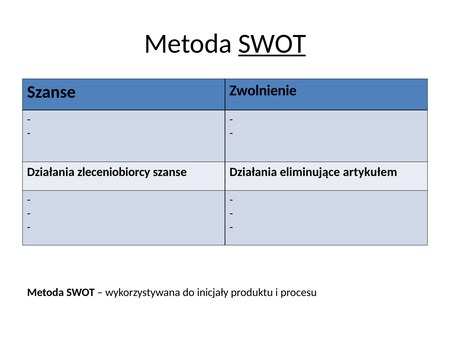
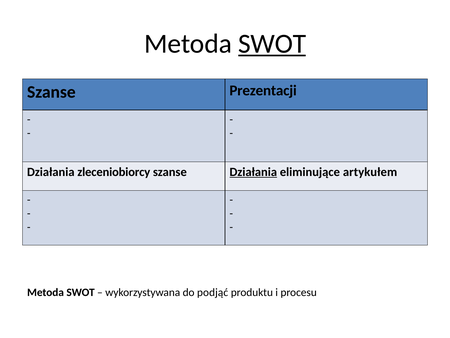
Zwolnienie: Zwolnienie -> Prezentacji (263, 90)
Działania underline: none -> present (253, 172)
inicjały: inicjały -> podjąć (213, 292)
